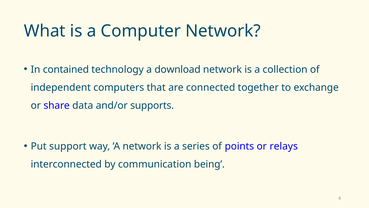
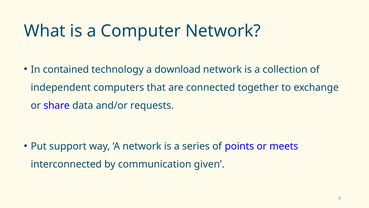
supports: supports -> requests (152, 105)
relays: relays -> meets (284, 146)
being: being -> given (209, 164)
